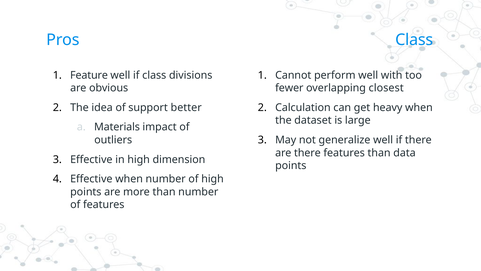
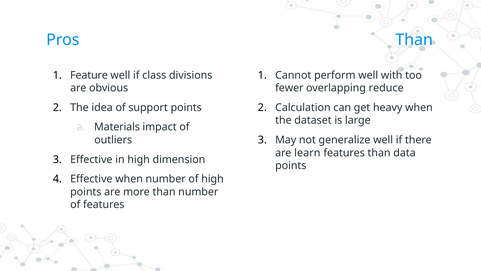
Pros Class: Class -> Than (414, 40)
closest: closest -> reduce (386, 88)
support better: better -> points (186, 107)
are there: there -> learn (307, 153)
